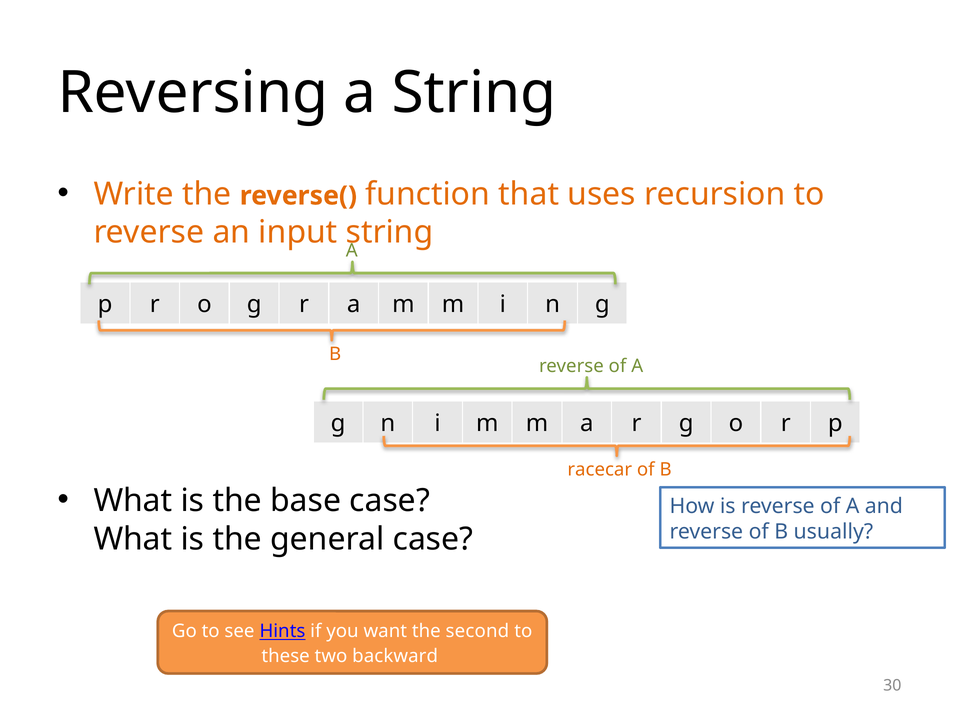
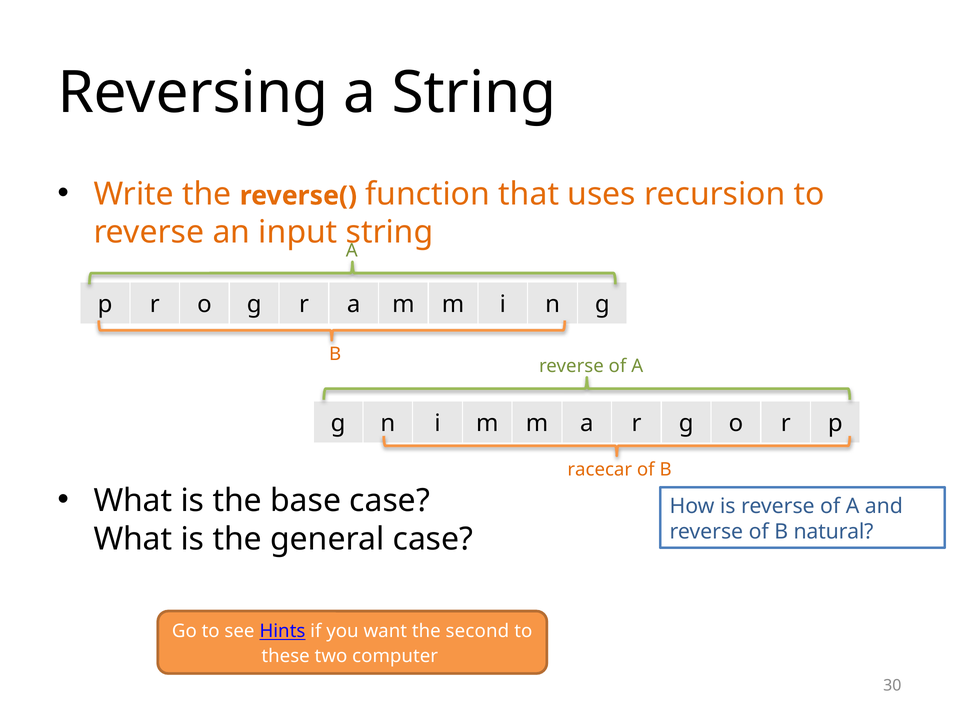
usually: usually -> natural (834, 532)
backward: backward -> computer (395, 656)
